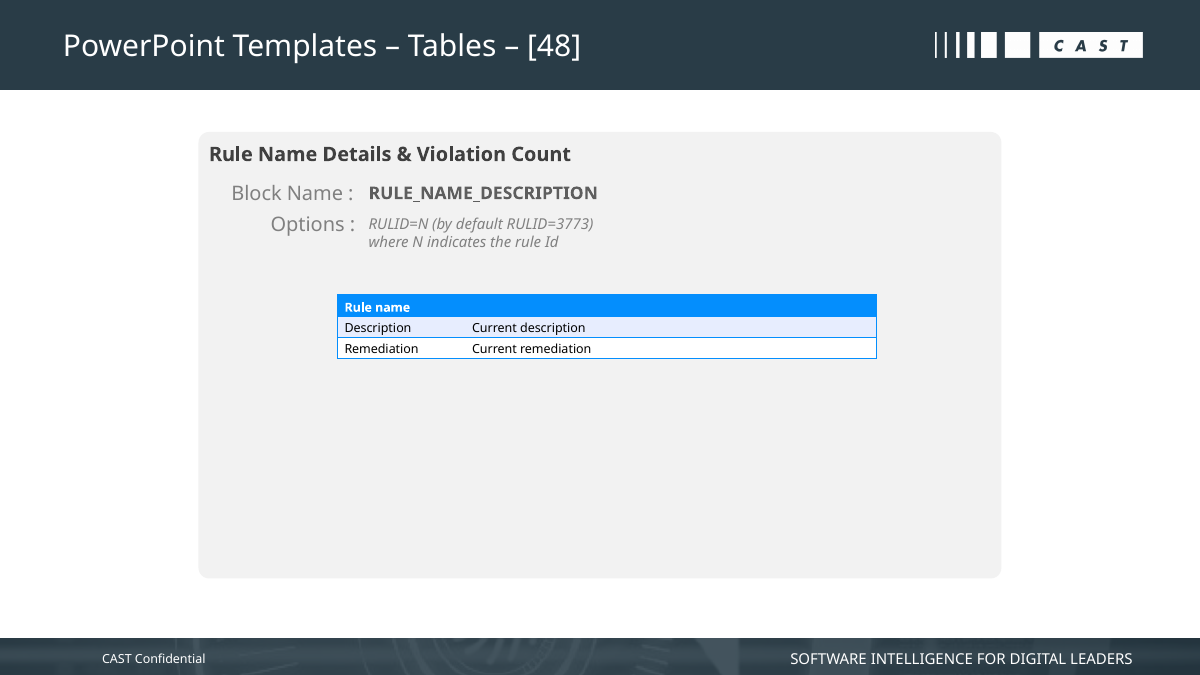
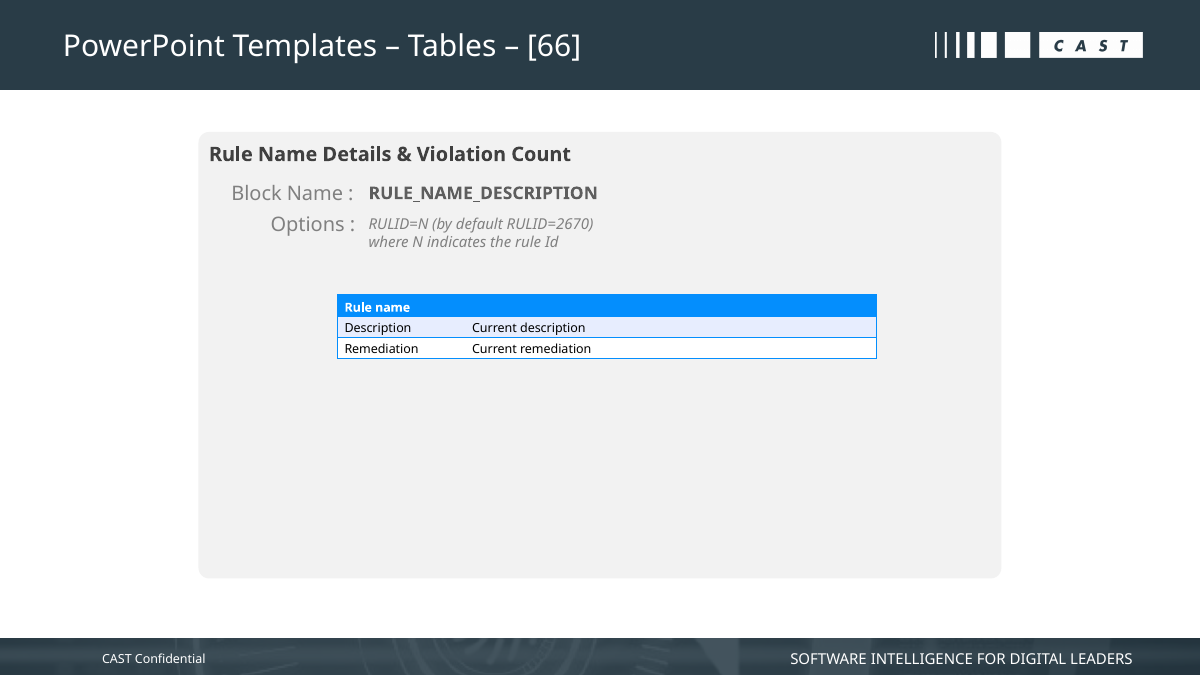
48: 48 -> 66 (554, 47)
RULID=3773: RULID=3773 -> RULID=2670 (550, 225)
